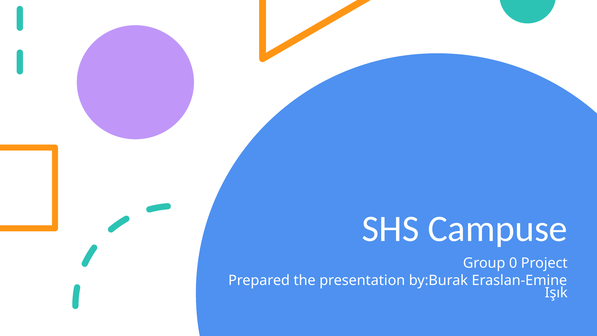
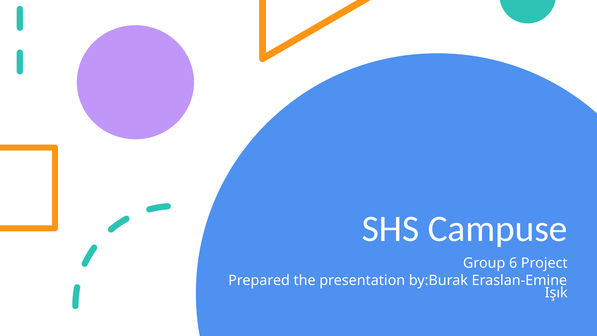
0: 0 -> 6 (513, 263)
